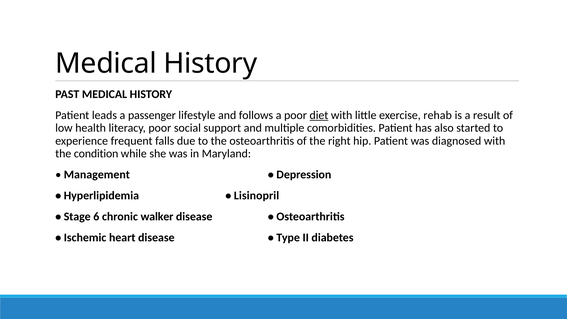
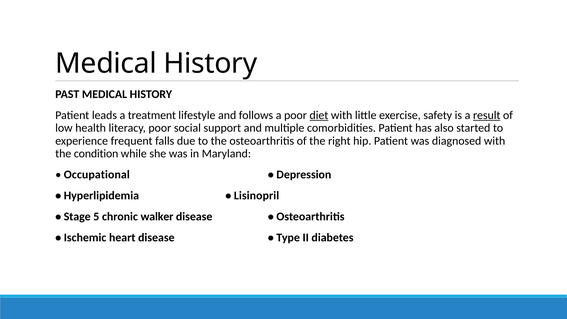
passenger: passenger -> treatment (152, 115)
rehab: rehab -> safety (438, 115)
result underline: none -> present (487, 115)
Management: Management -> Occupational (97, 175)
6: 6 -> 5 (96, 217)
